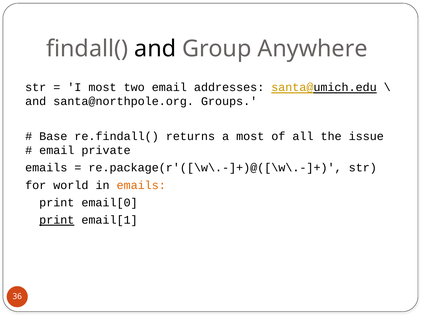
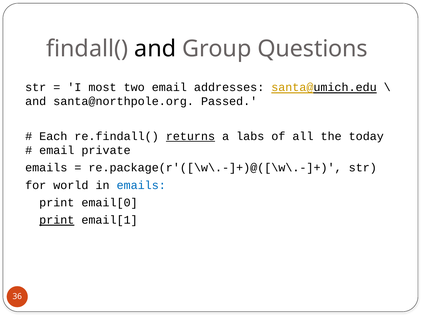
Anywhere: Anywhere -> Questions (313, 49)
Groups: Groups -> Passed (229, 101)
Base: Base -> Each (53, 136)
returns underline: none -> present (190, 136)
a most: most -> labs (250, 136)
issue: issue -> today (366, 136)
emails colour: orange -> blue (141, 185)
